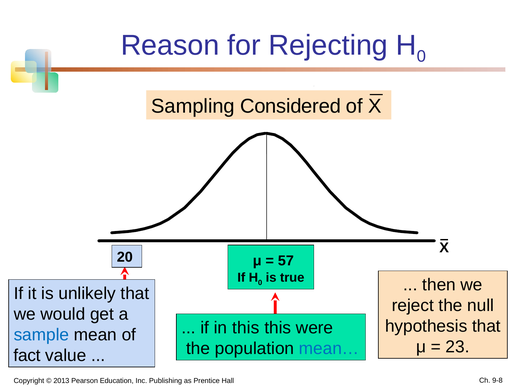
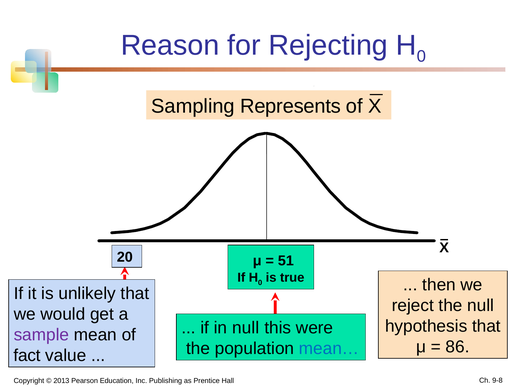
Considered: Considered -> Represents (290, 106)
57: 57 -> 51 (286, 261)
in this: this -> null (246, 328)
sample colour: blue -> purple (41, 335)
23: 23 -> 86 (458, 347)
